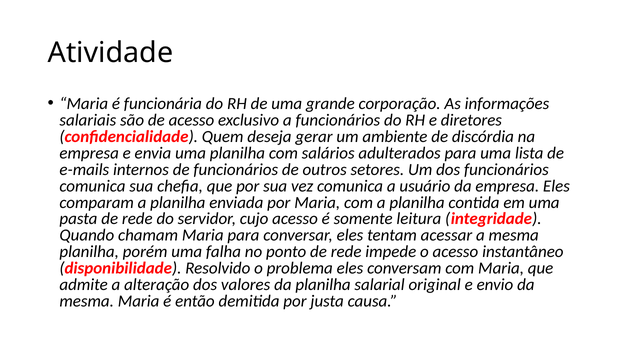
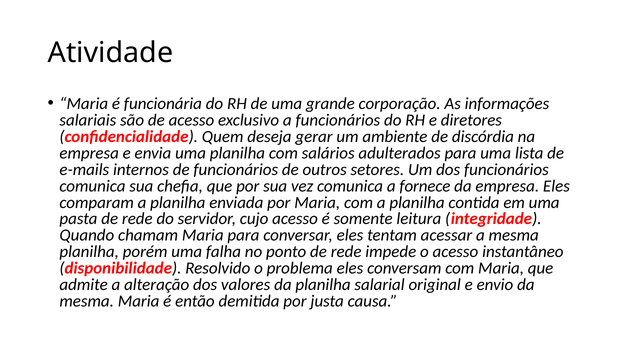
usuário: usuário -> fornece (425, 186)
